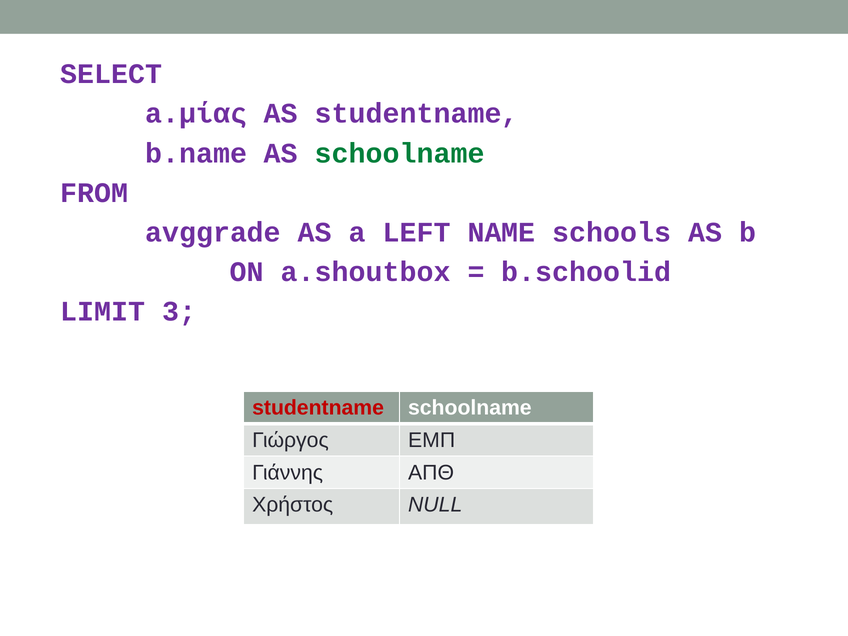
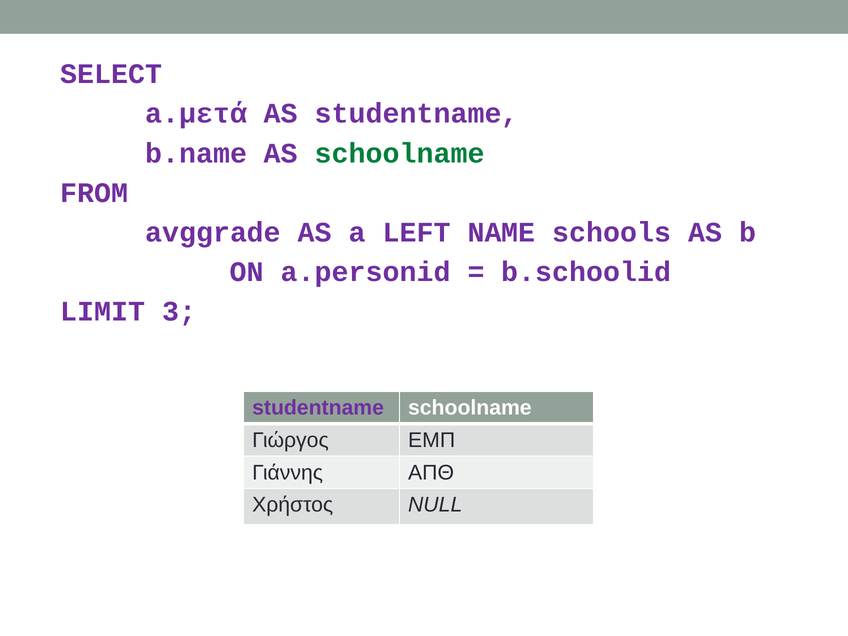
a.μίας: a.μίας -> a.μετά (196, 114)
a.shoutbox: a.shoutbox -> a.personid (366, 272)
studentname colour: red -> purple (318, 408)
